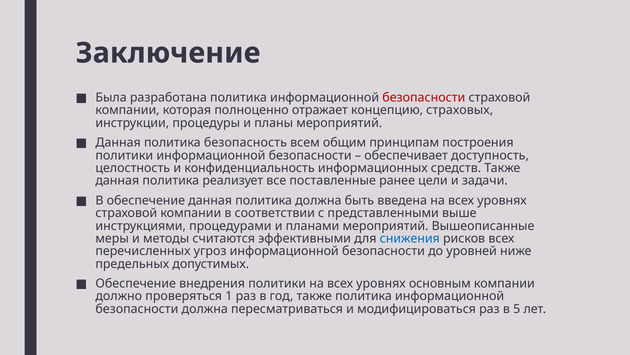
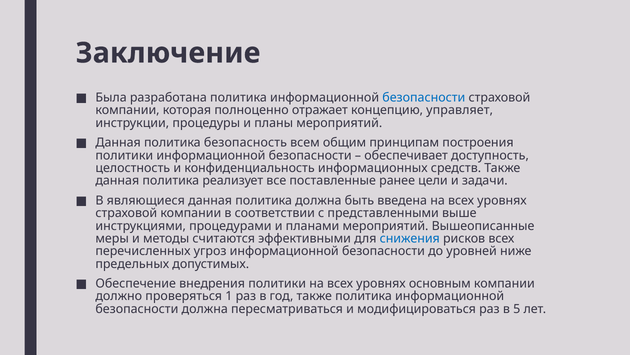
безопасности colour: red -> blue (424, 98)
страховых: страховых -> управляет (460, 110)
В обеспечение: обеспечение -> являющиеся (146, 200)
